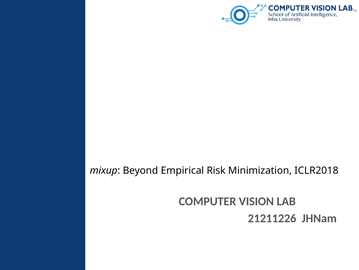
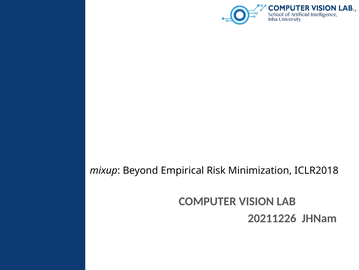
21211226: 21211226 -> 20211226 (272, 218)
